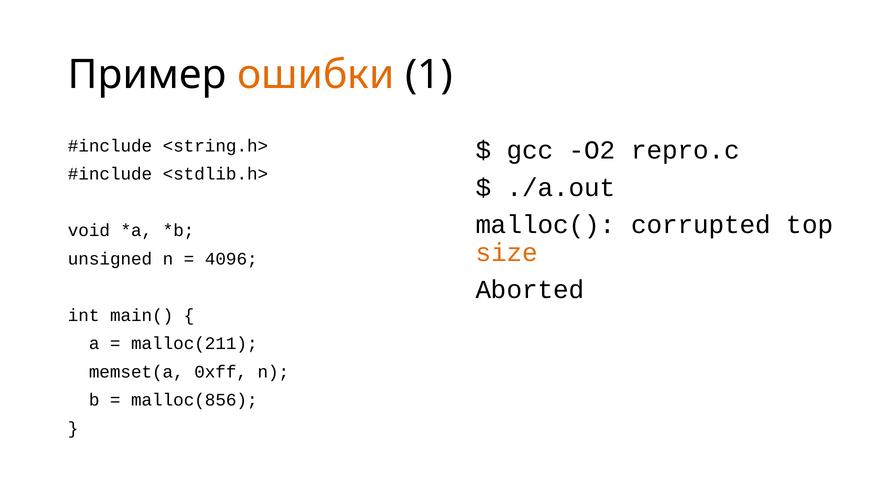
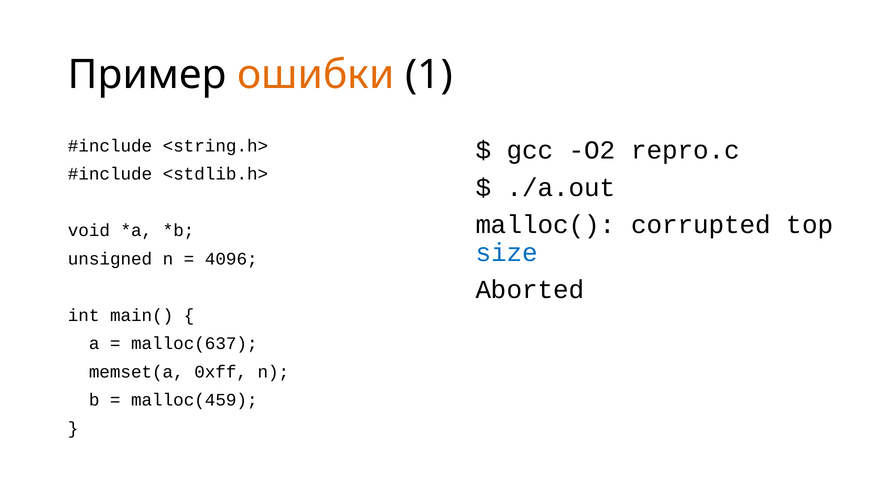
size colour: orange -> blue (507, 253)
malloc(211: malloc(211 -> malloc(637 (194, 344)
malloc(856: malloc(856 -> malloc(459 (194, 401)
